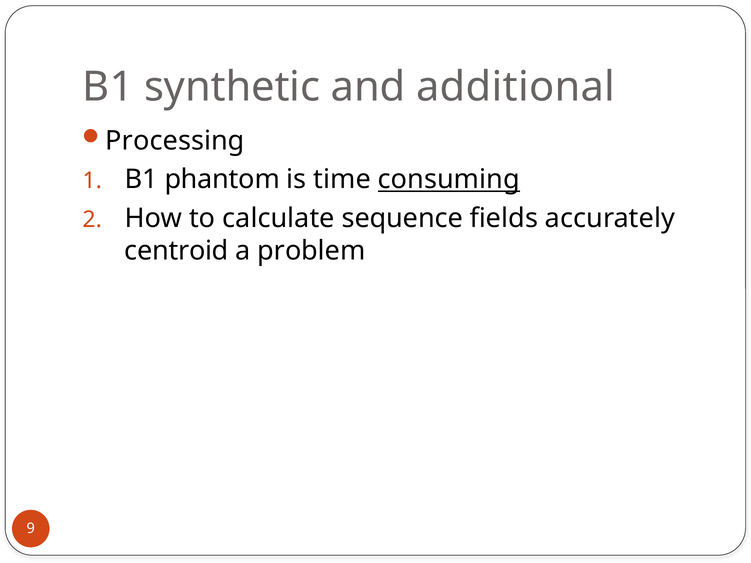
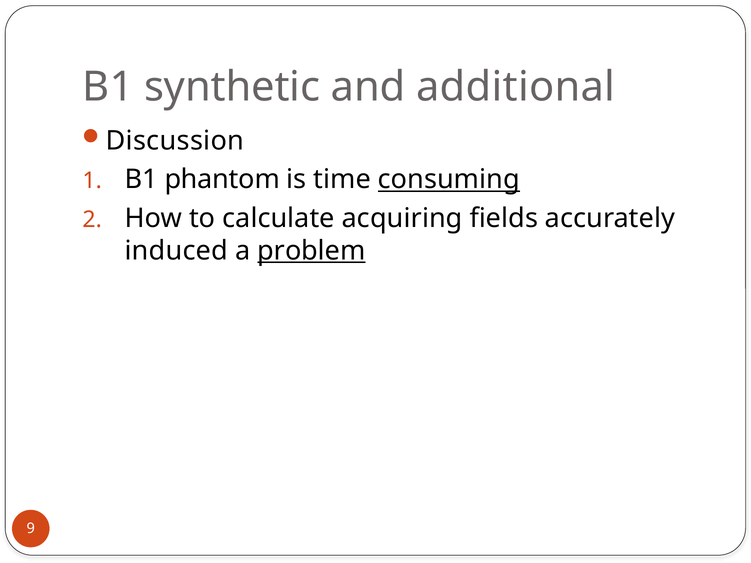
Processing: Processing -> Discussion (175, 141)
sequence: sequence -> acquiring (402, 218)
centroid: centroid -> induced (176, 251)
problem underline: none -> present (311, 251)
